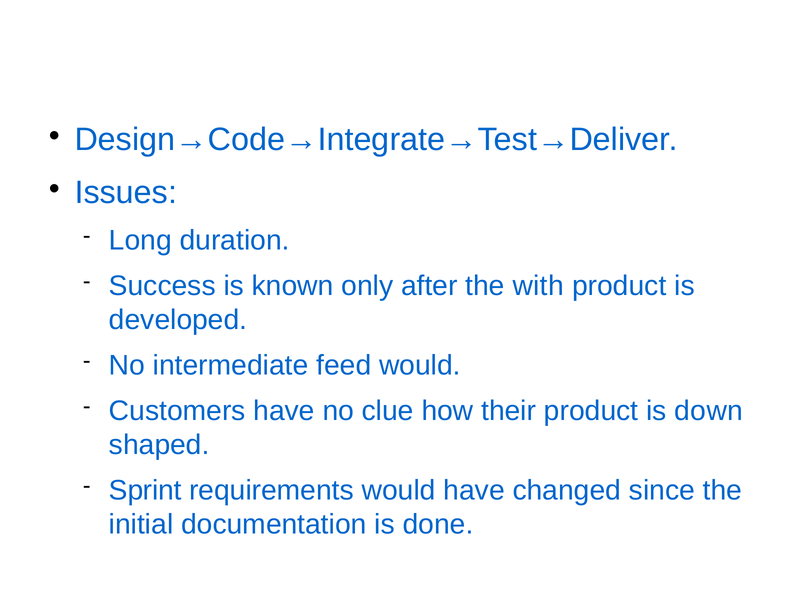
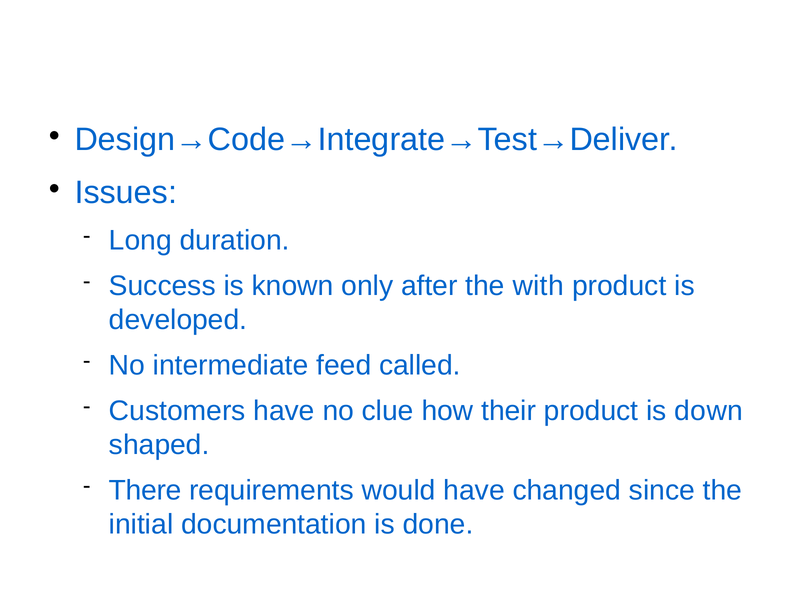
feed would: would -> called (420, 365)
Sprint: Sprint -> There (145, 490)
